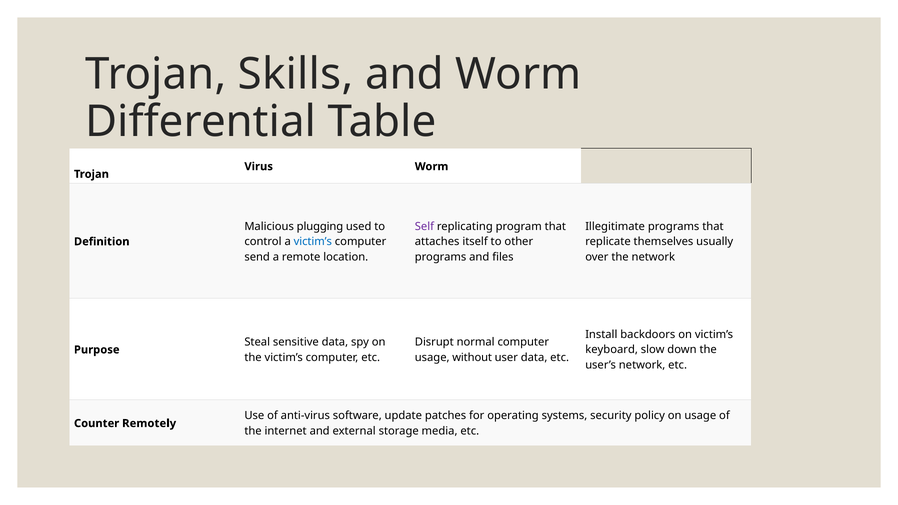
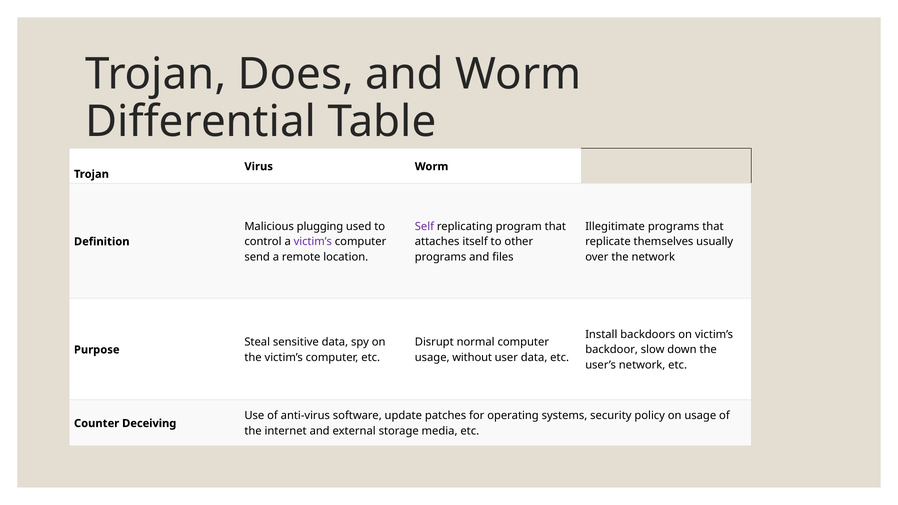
Skills: Skills -> Does (296, 74)
victim’s colour: blue -> purple (313, 242)
keyboard: keyboard -> backdoor (612, 350)
Remotely: Remotely -> Deceiving (149, 423)
